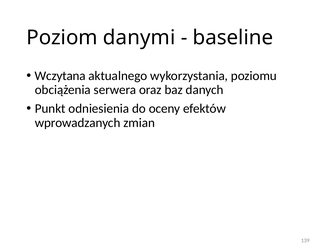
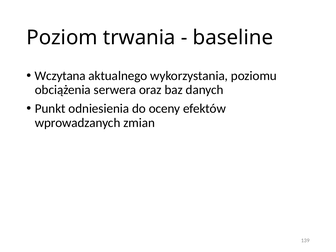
danymi: danymi -> trwania (139, 38)
